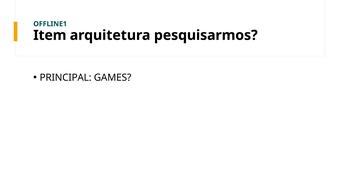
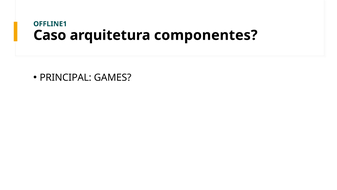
Item: Item -> Caso (50, 35)
pesquisarmos: pesquisarmos -> componentes (206, 35)
